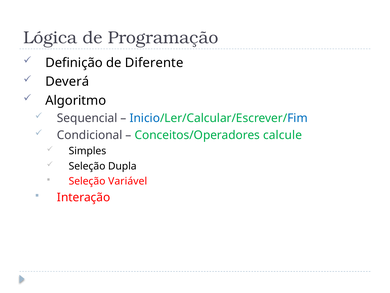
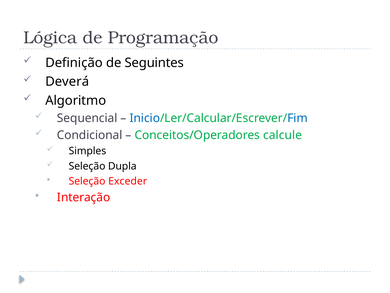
Diferente: Diferente -> Seguintes (154, 63)
Variável: Variável -> Exceder (128, 181)
